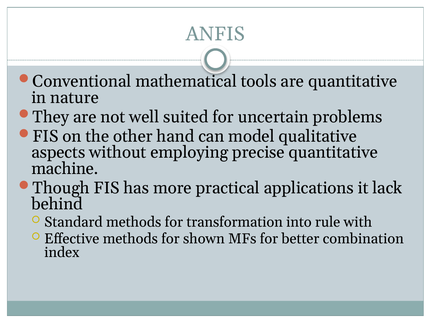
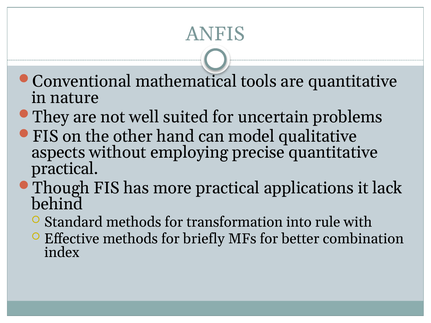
machine: machine -> practical (65, 169)
shown: shown -> briefly (204, 239)
